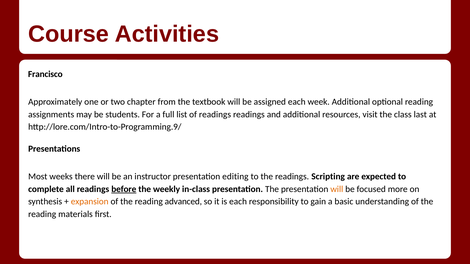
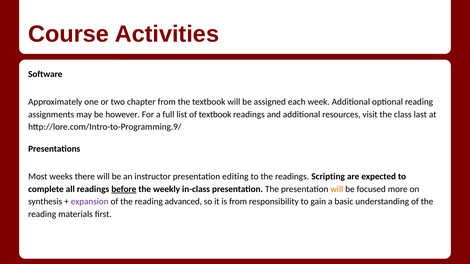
Francisco: Francisco -> Software (45, 74)
students: students -> however (123, 115)
of readings: readings -> textbook (215, 115)
expansion colour: orange -> purple (90, 202)
is each: each -> from (238, 202)
